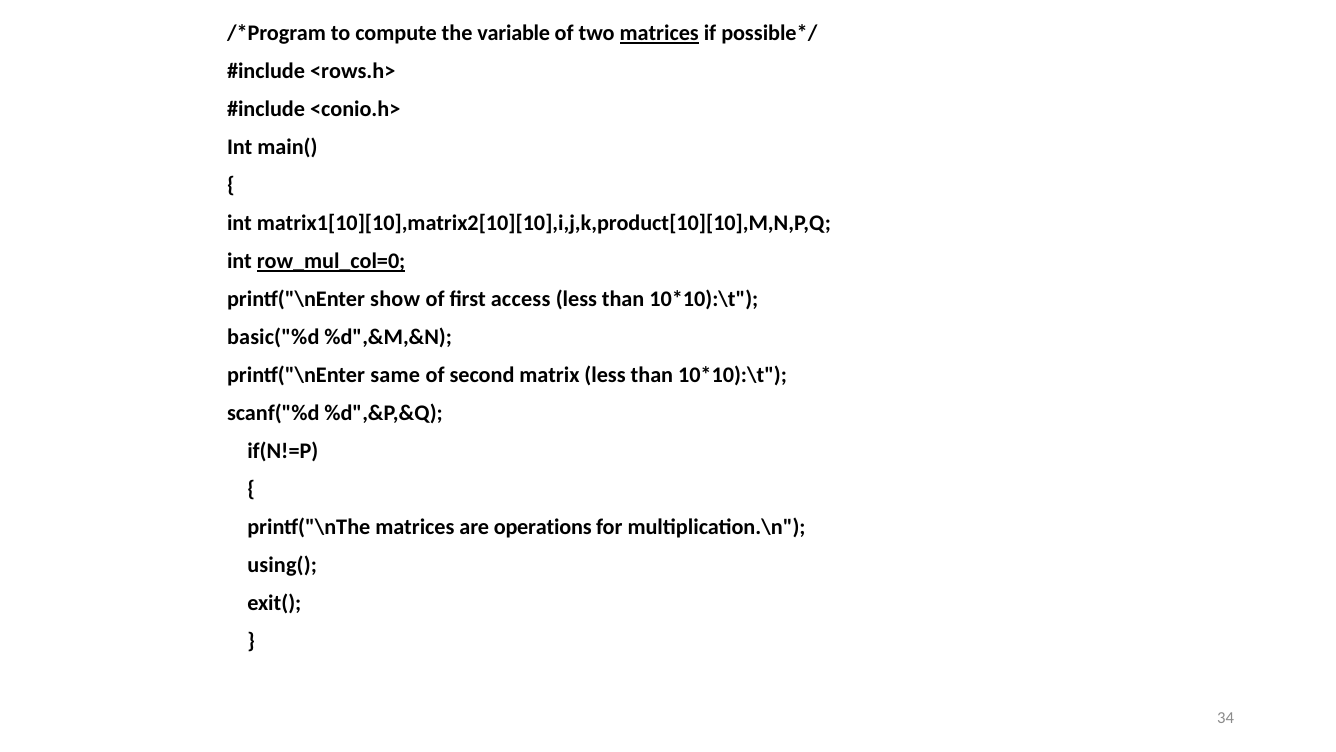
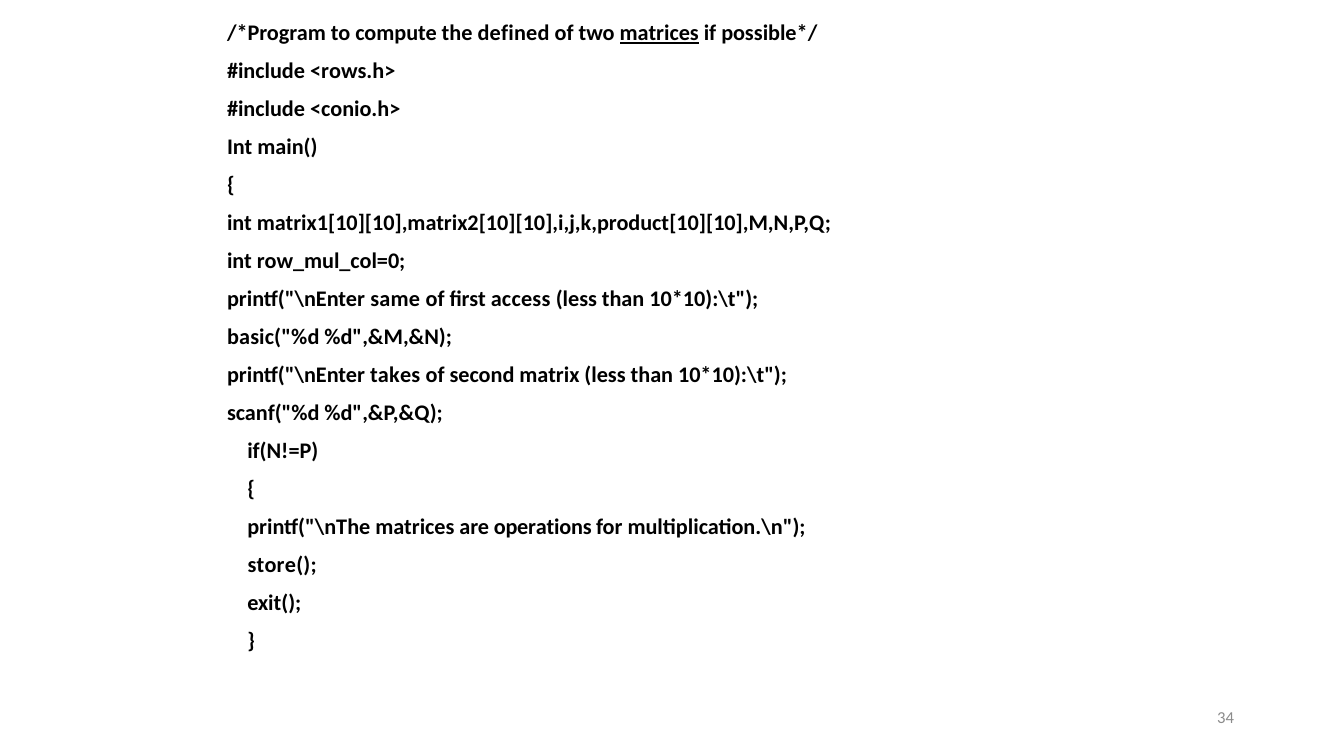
variable: variable -> defined (514, 34)
row_mul_col=0 underline: present -> none (331, 261)
show: show -> same (395, 299)
same: same -> takes (395, 375)
using(: using( -> store( (282, 565)
